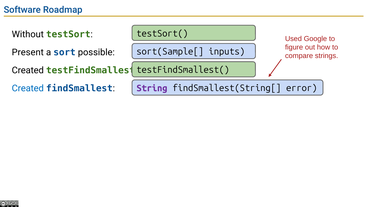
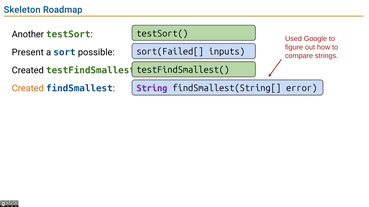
Software: Software -> Skeleton (22, 10)
Without: Without -> Another (28, 34)
sort(Sample[: sort(Sample[ -> sort(Failed[ (170, 52)
Created colour: blue -> orange (28, 89)
